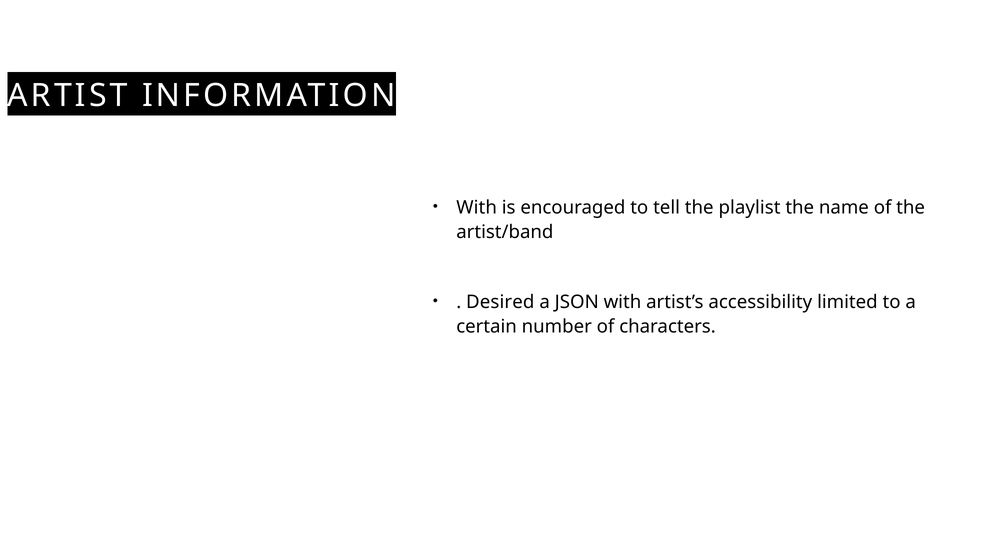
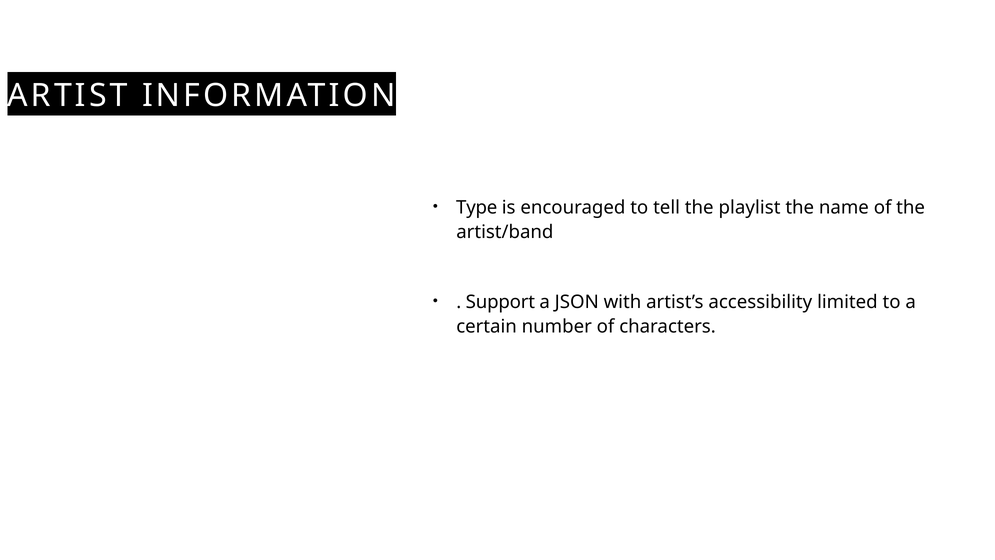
With: With -> Type (477, 207)
Desired: Desired -> Support (500, 302)
